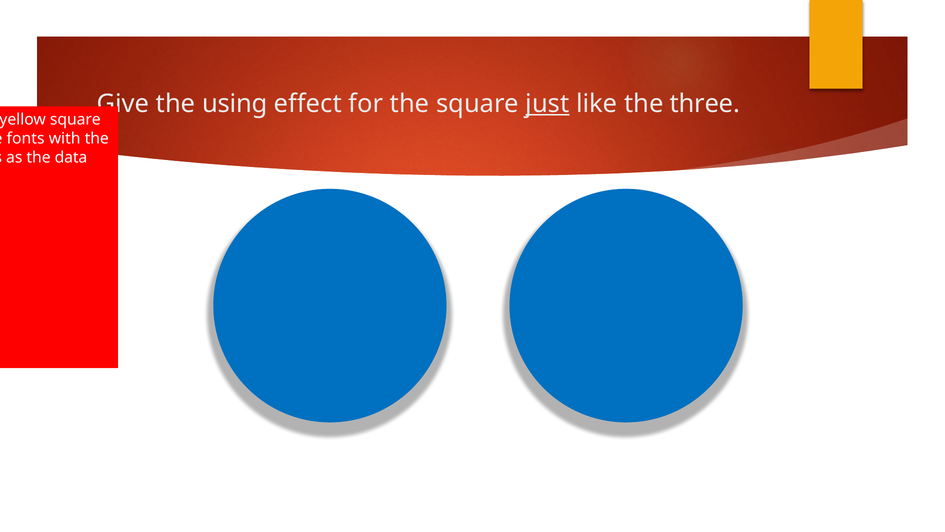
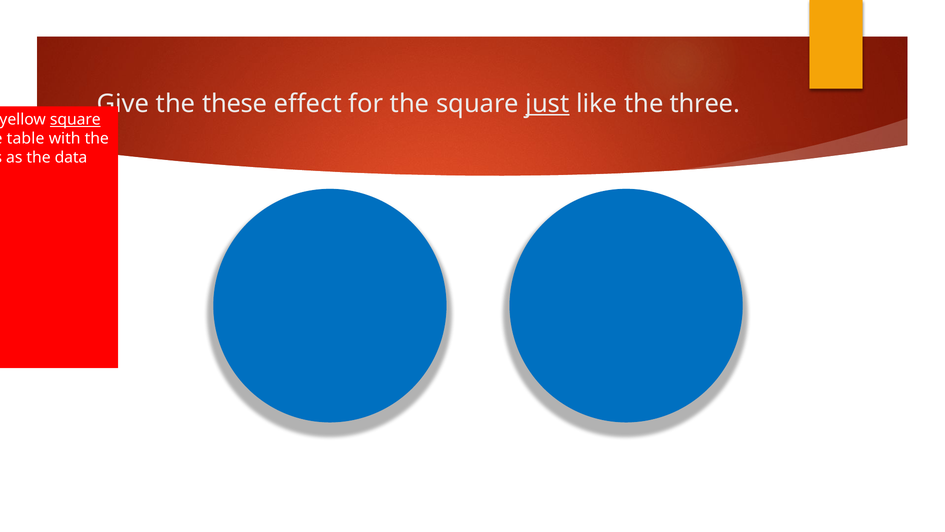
using: using -> these (235, 103)
square underline: none -> present (75, 119)
fonts: fonts -> table (26, 138)
